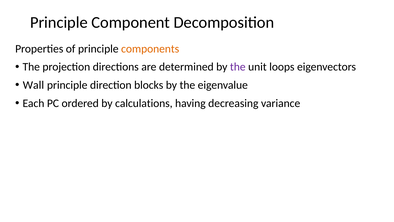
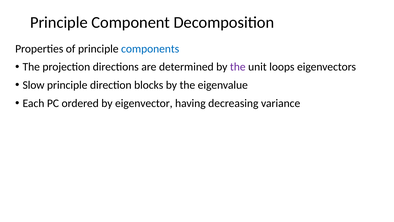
components colour: orange -> blue (150, 49)
Wall: Wall -> Slow (34, 85)
calculations: calculations -> eigenvector (144, 103)
